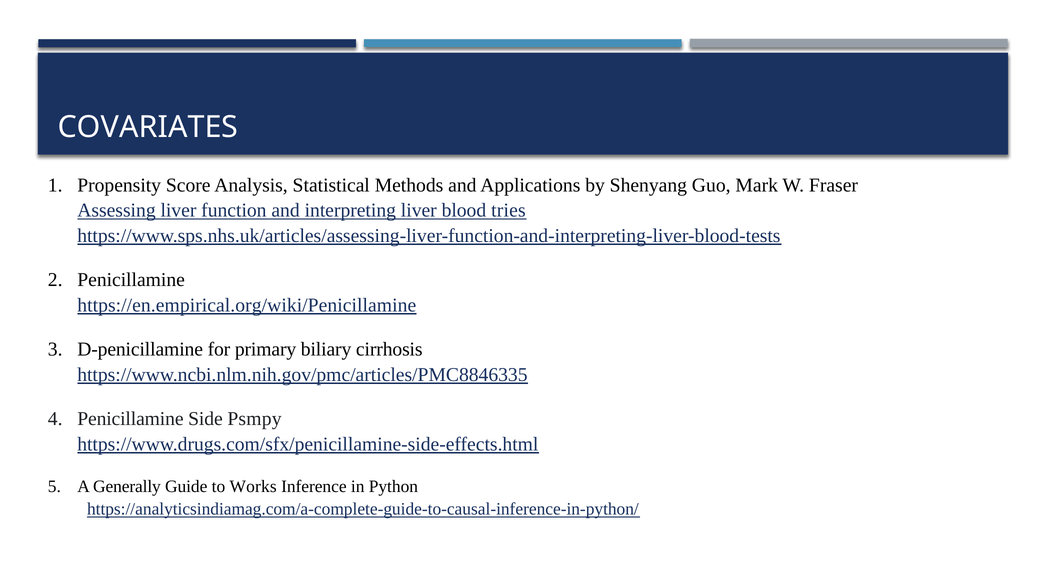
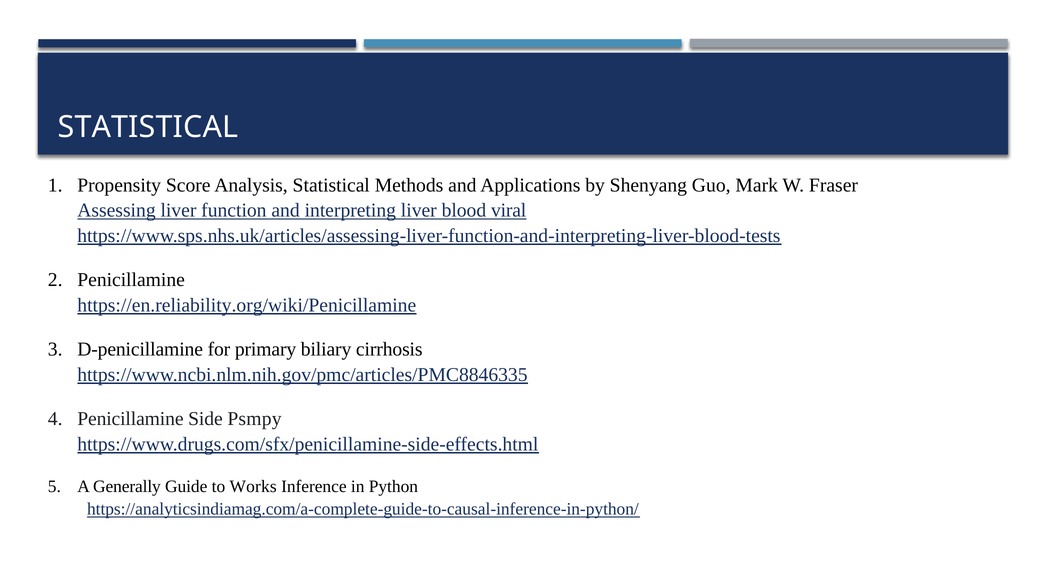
COVARIATES: COVARIATES -> STATISTICAL (148, 127)
tries: tries -> viral (509, 211)
https://en.empirical.org/wiki/Penicillamine: https://en.empirical.org/wiki/Penicillamine -> https://en.reliability.org/wiki/Penicillamine (247, 305)
